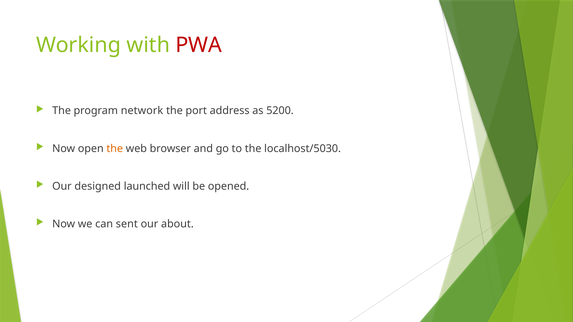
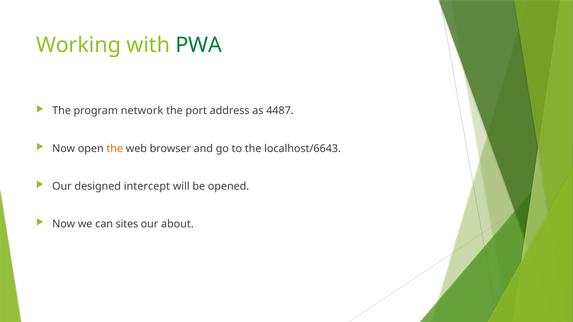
PWA colour: red -> green (199, 45)
5200: 5200 -> 4487 (280, 111)
localhost/5030: localhost/5030 -> localhost/6643 (303, 149)
launched: launched -> intercept (147, 186)
sent: sent -> sites (127, 224)
